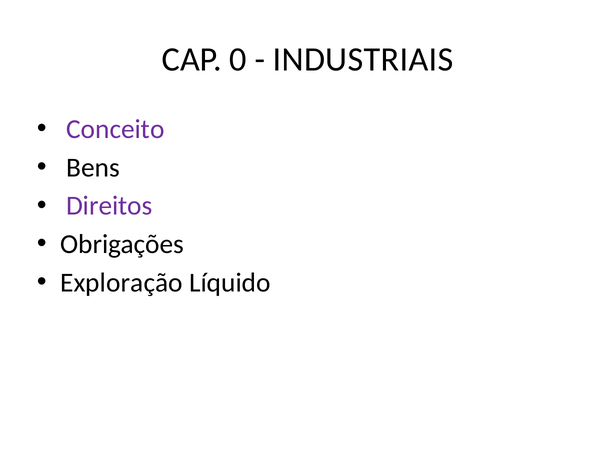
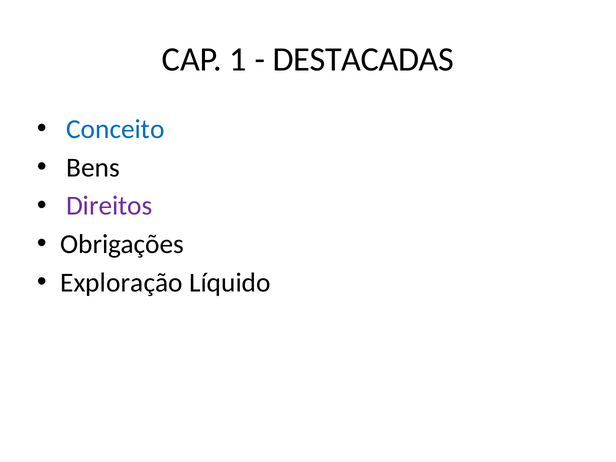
0: 0 -> 1 (238, 59)
INDUSTRIAIS: INDUSTRIAIS -> DESTACADAS (363, 59)
Conceito colour: purple -> blue (115, 129)
